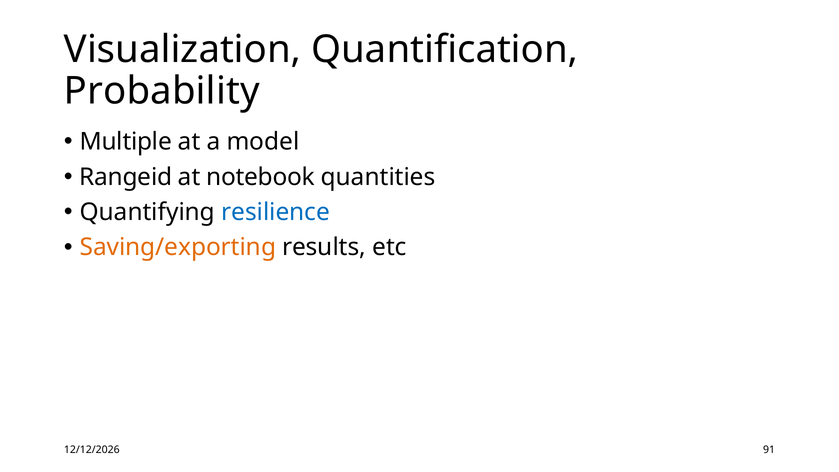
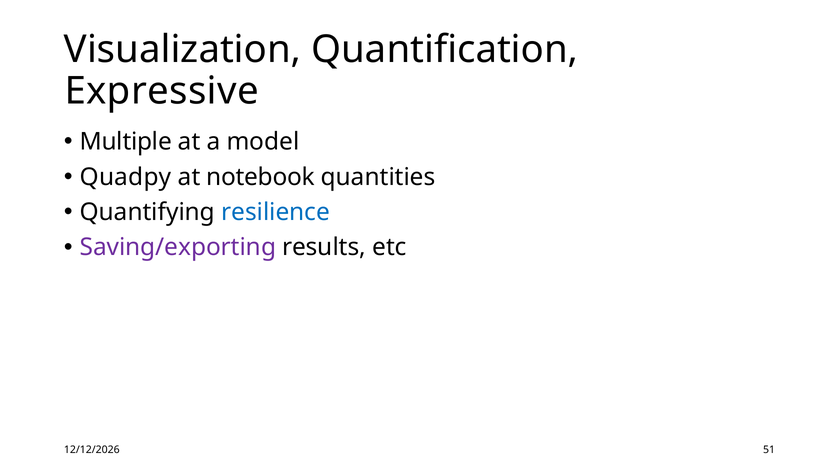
Probability: Probability -> Expressive (162, 91)
Rangeid: Rangeid -> Quadpy (125, 177)
Saving/exporting colour: orange -> purple (178, 247)
91: 91 -> 51 (769, 450)
